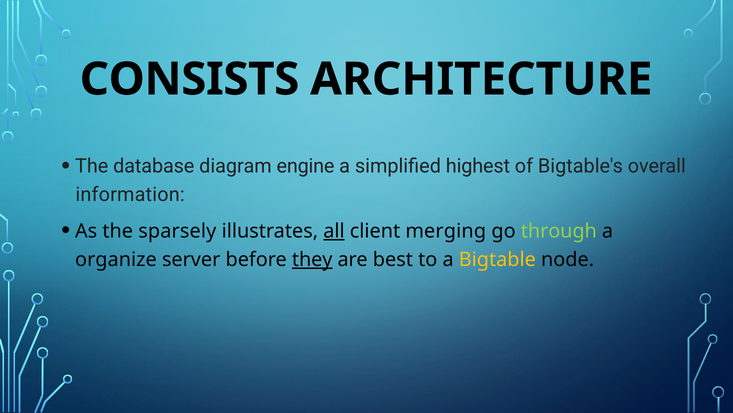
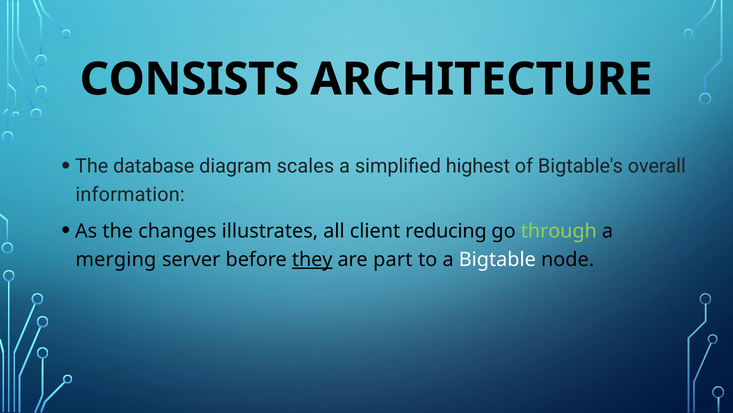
engine: engine -> scales (305, 166)
sparsely: sparsely -> changes (177, 231)
all underline: present -> none (334, 231)
merging: merging -> reducing (446, 231)
organize: organize -> merging (116, 259)
best: best -> part (393, 259)
Bigtable colour: yellow -> white (497, 259)
